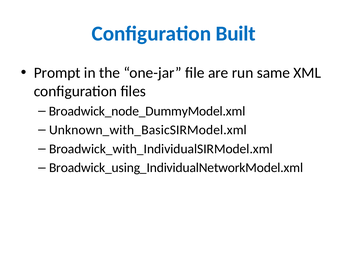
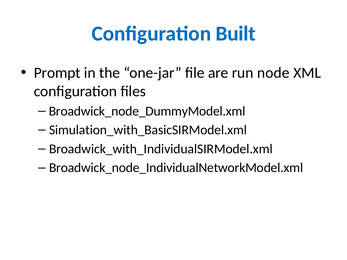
same: same -> node (273, 73)
Unknown_with_BasicSIRModel.xml: Unknown_with_BasicSIRModel.xml -> Simulation_with_BasicSIRModel.xml (148, 130)
Broadwick_using_IndividualNetworkModel.xml: Broadwick_using_IndividualNetworkModel.xml -> Broadwick_node_IndividualNetworkModel.xml (176, 168)
